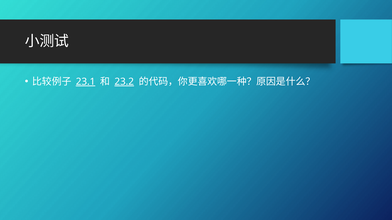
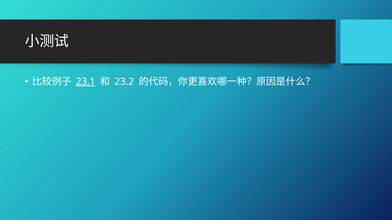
23.2 underline: present -> none (124, 82)
